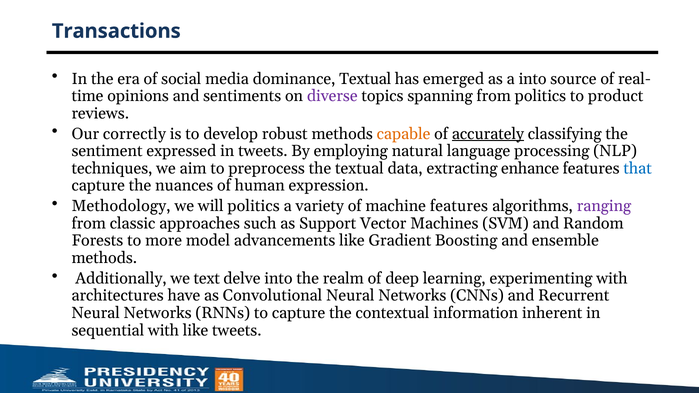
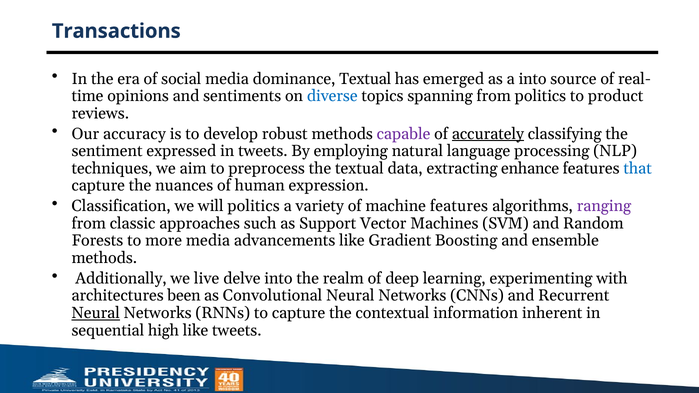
diverse colour: purple -> blue (332, 96)
correctly: correctly -> accuracy (134, 134)
capable colour: orange -> purple (404, 134)
Methodology: Methodology -> Classification (121, 206)
more model: model -> media (208, 241)
text: text -> live (207, 279)
have: have -> been (184, 296)
Neural underline: none -> present (96, 313)
sequential with: with -> high (164, 330)
